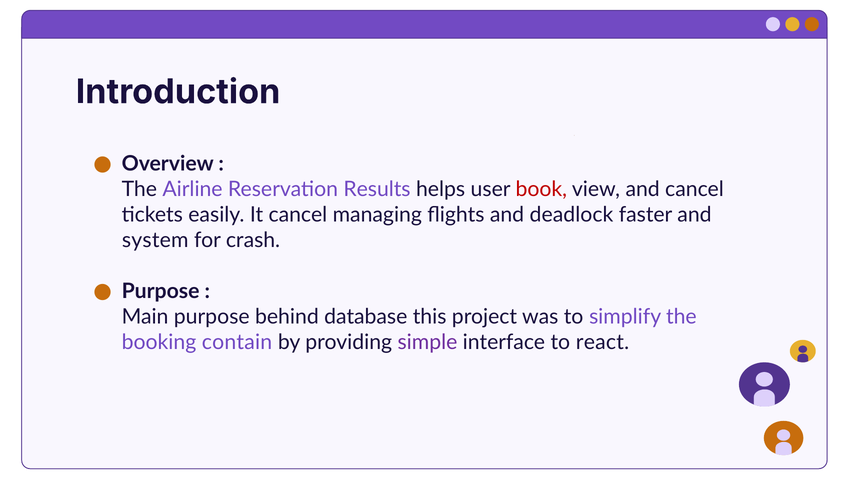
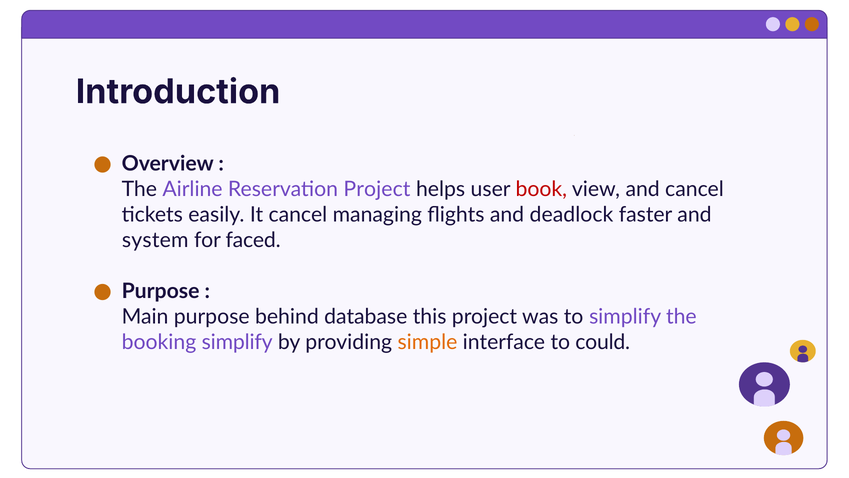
Reservation Results: Results -> Project (377, 189)
crash: crash -> faced (253, 240)
booking contain: contain -> simplify (237, 342)
simple colour: purple -> orange (427, 342)
react: react -> could (603, 342)
